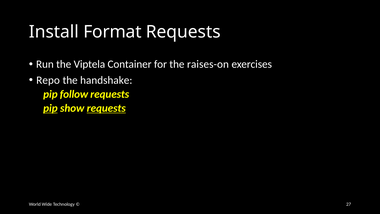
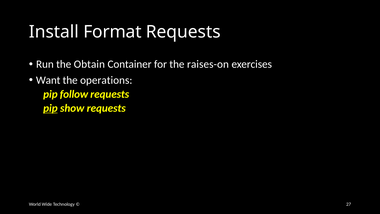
Viptela: Viptela -> Obtain (89, 64)
Repo: Repo -> Want (48, 80)
handshake: handshake -> operations (106, 80)
requests underline: present -> none (106, 108)
